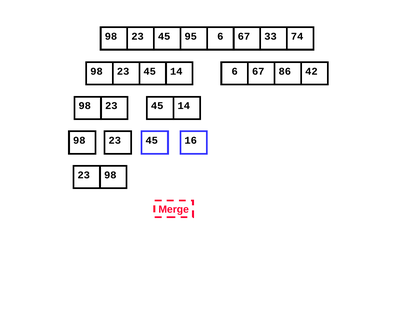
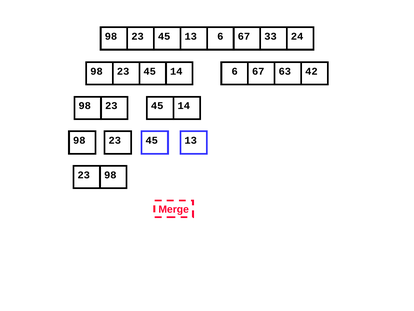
23 95: 95 -> 13 (191, 36)
74: 74 -> 24 (297, 36)
86: 86 -> 63 (285, 71)
45 16: 16 -> 13 (191, 140)
